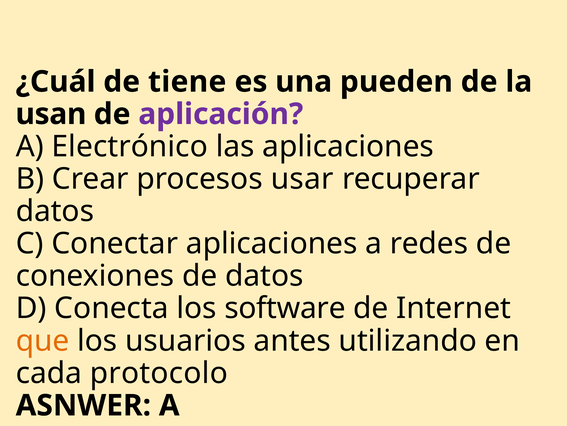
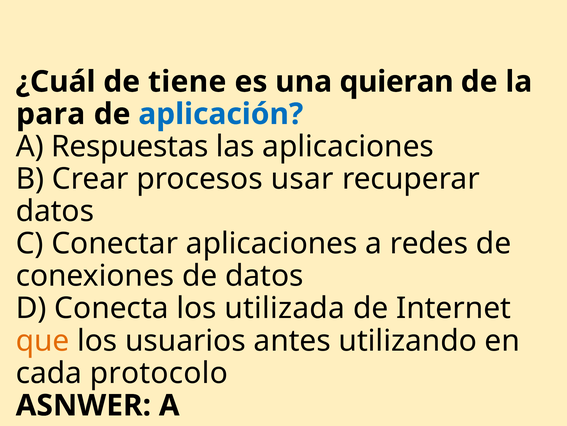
pueden: pueden -> quieran (397, 82)
usan: usan -> para (51, 114)
aplicación colour: purple -> blue (221, 114)
Electrónico: Electrónico -> Respuestas (130, 146)
software: software -> utilizada (285, 308)
